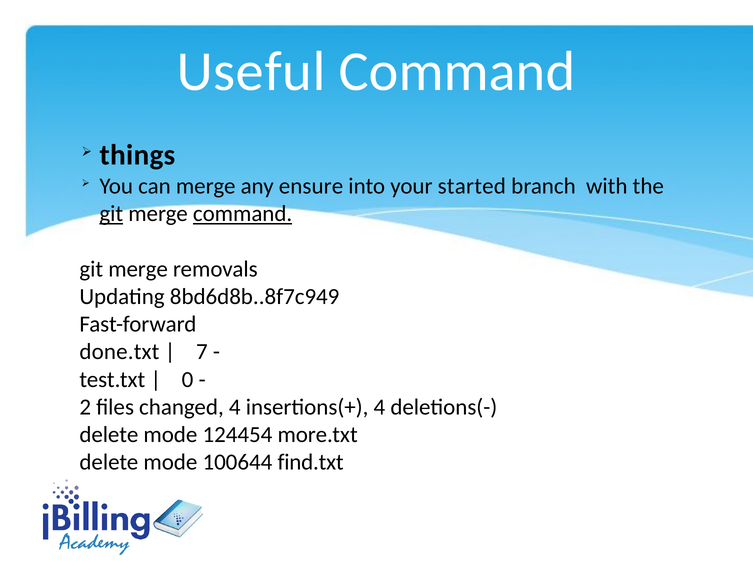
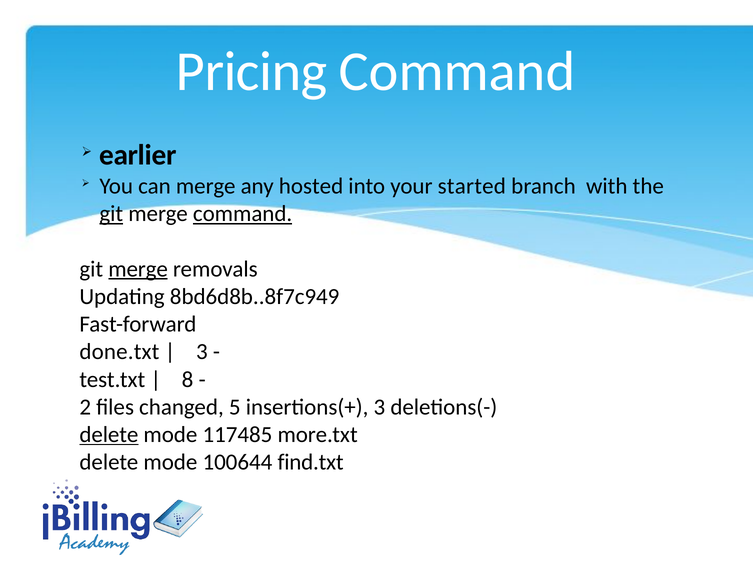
Useful: Useful -> Pricing (252, 72)
things: things -> earlier (138, 155)
ensure: ensure -> hosted (311, 186)
merge underline: none -> present (138, 269)
7: 7 -> 3 (202, 352)
0: 0 -> 8 (188, 379)
changed 4: 4 -> 5 (235, 407)
insertions(+ 4: 4 -> 3 (379, 407)
delete underline: none -> present (109, 434)
124454: 124454 -> 117485 (237, 434)
